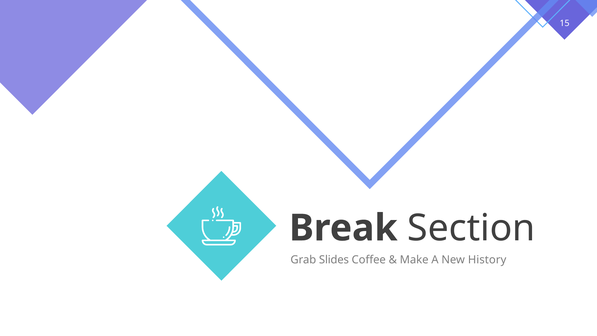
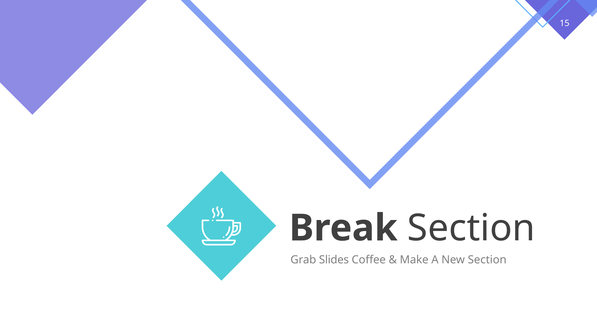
New History: History -> Section (487, 260)
